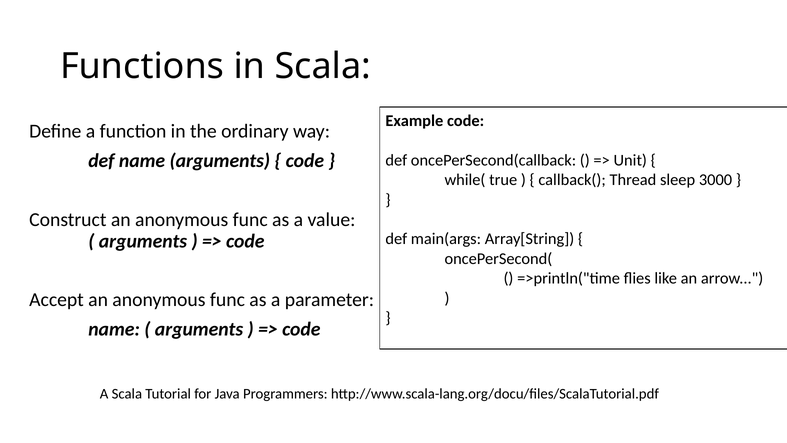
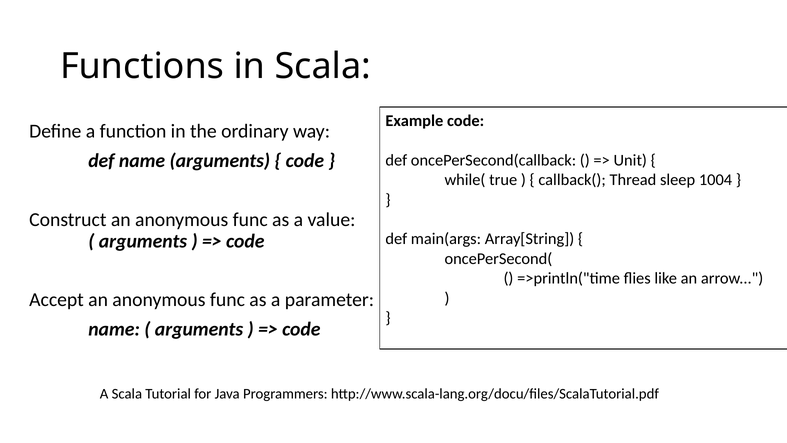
3000: 3000 -> 1004 (716, 180)
